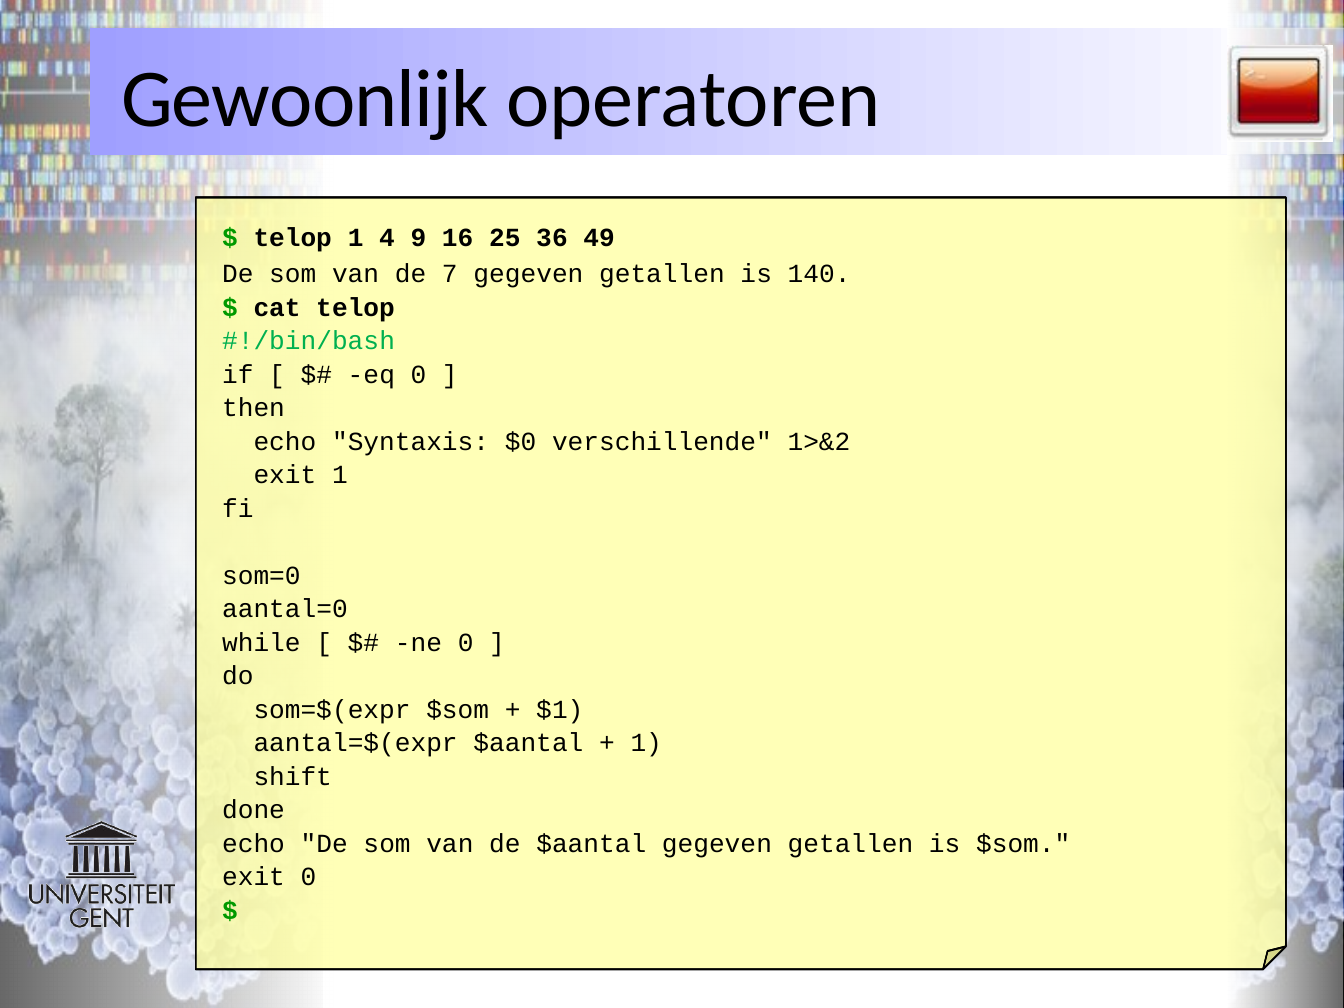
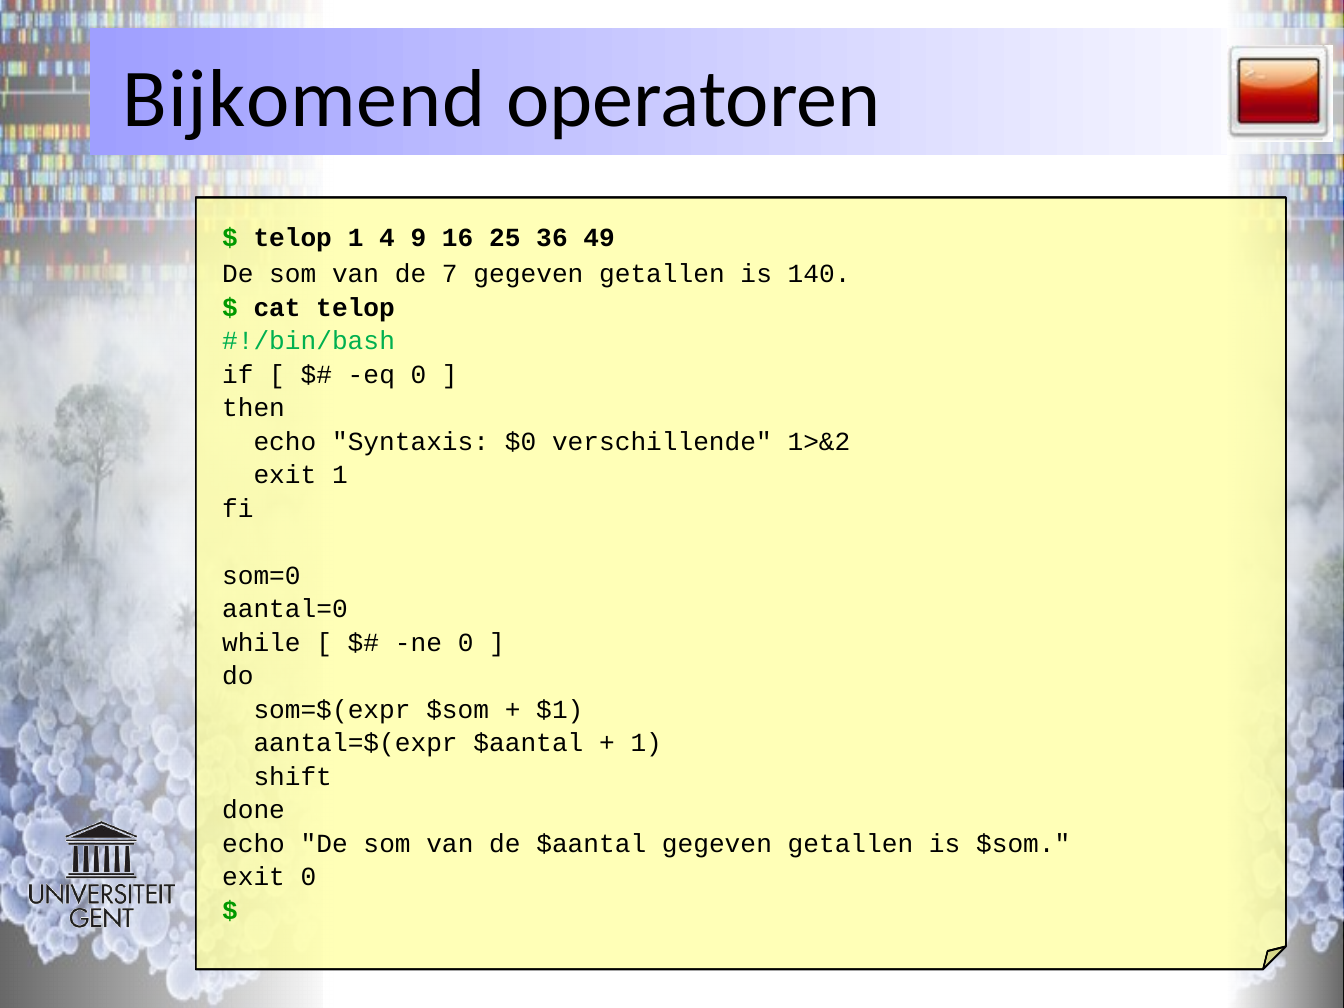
Gewoonlijk: Gewoonlijk -> Bijkomend (304, 100)
